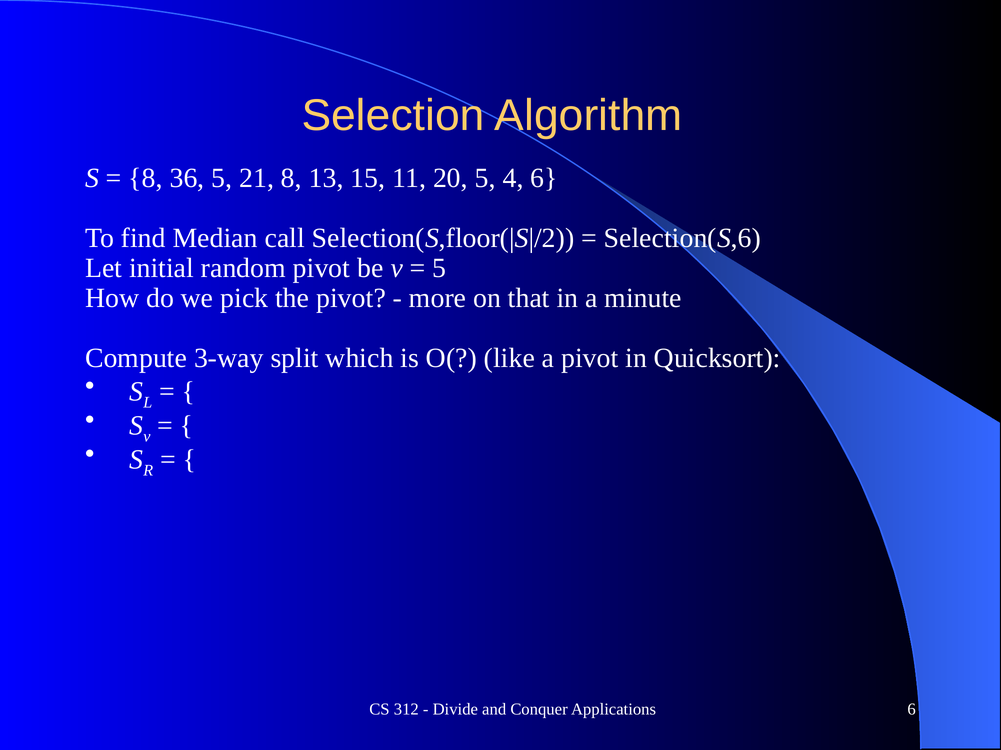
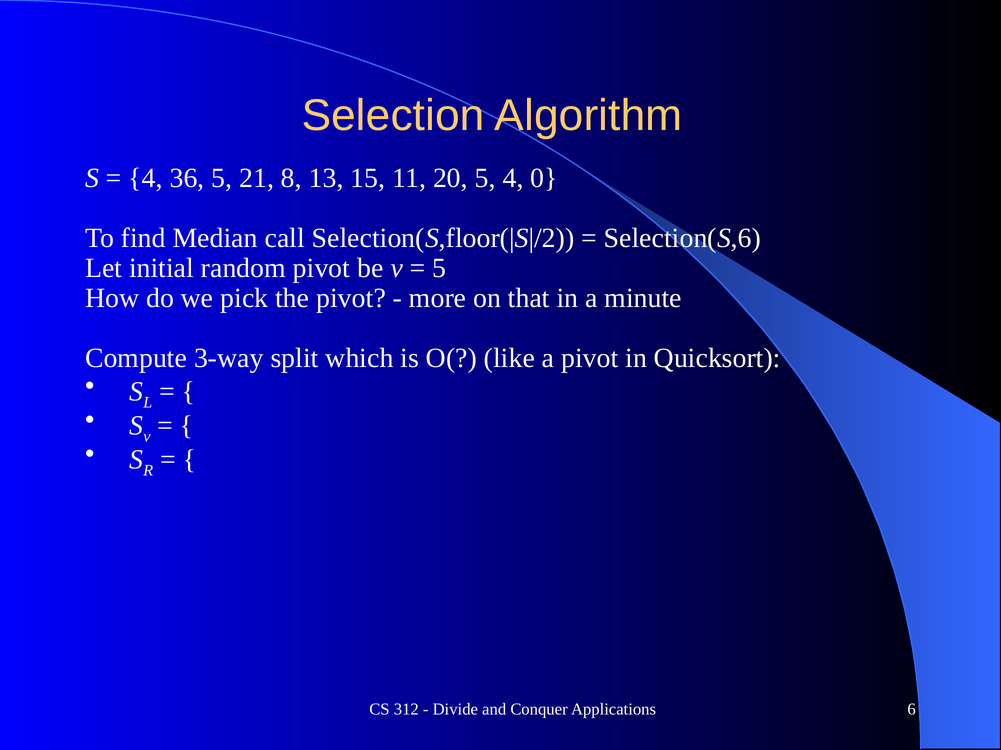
8: 8 -> 4 (146, 178)
4 6: 6 -> 0 (544, 178)
